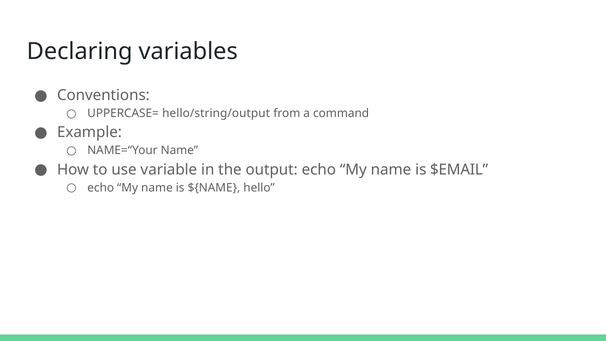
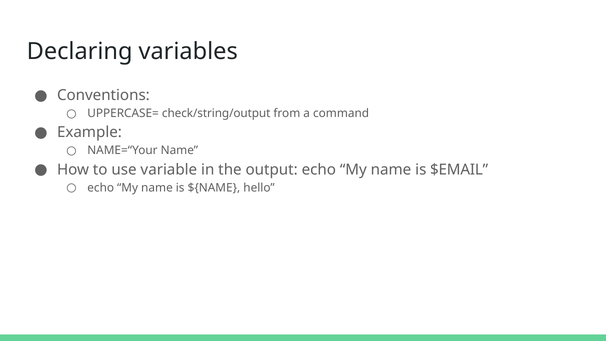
hello/string/output: hello/string/output -> check/string/output (216, 113)
